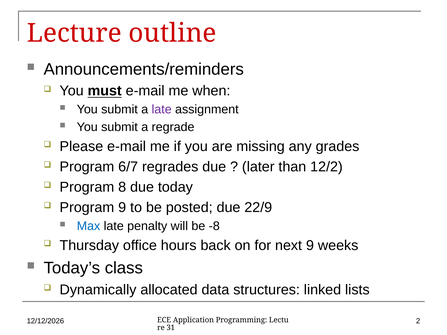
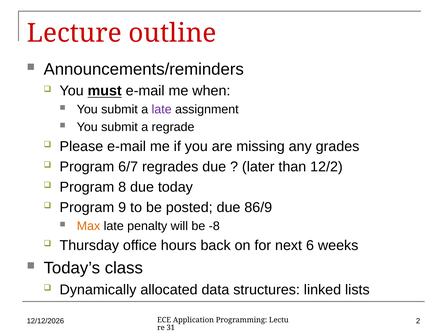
22/9: 22/9 -> 86/9 (258, 208)
Max colour: blue -> orange (89, 226)
next 9: 9 -> 6 (310, 246)
